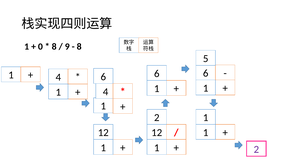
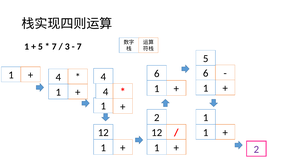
0: 0 -> 5 (40, 47)
8: 8 -> 7 (54, 47)
9: 9 -> 3 (67, 47)
8: 8 -> 7 (79, 47)
6: 6 -> 4 (103, 77)
